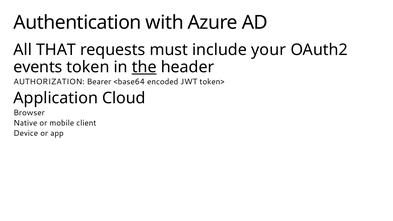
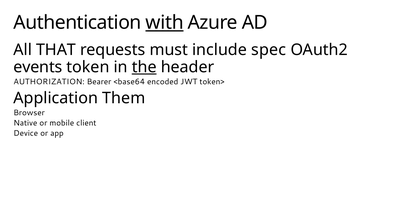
with underline: none -> present (165, 23)
your: your -> spec (269, 50)
Cloud: Cloud -> Them (124, 98)
